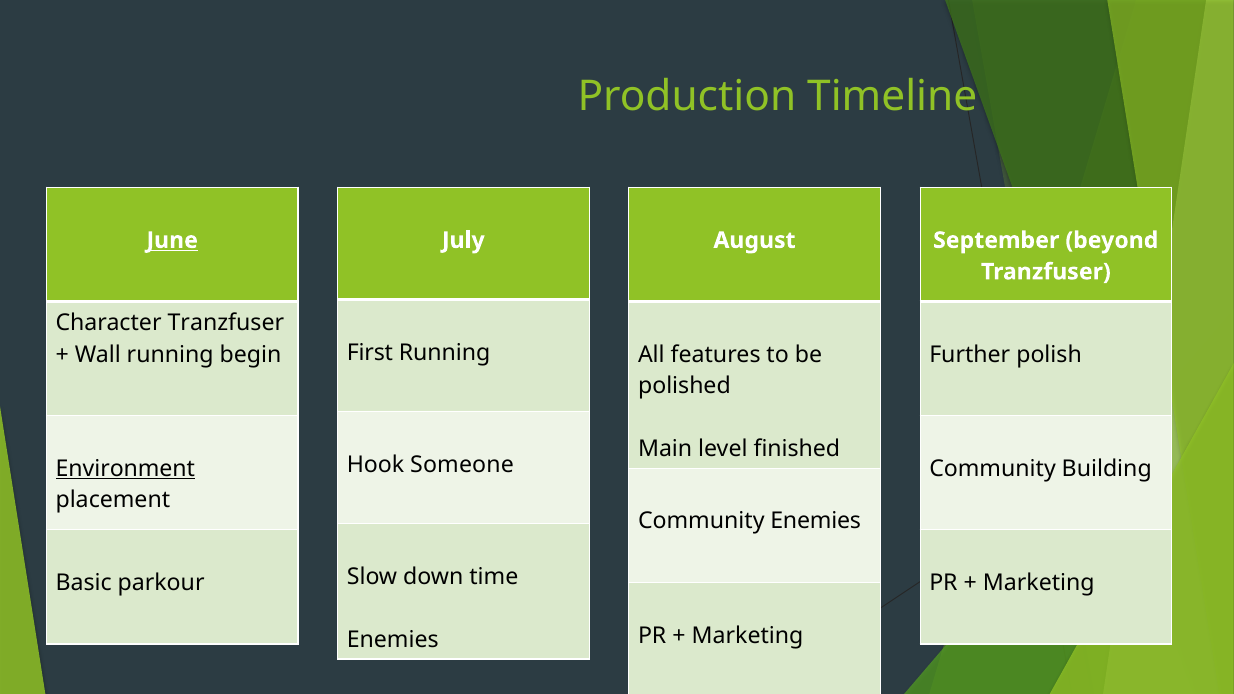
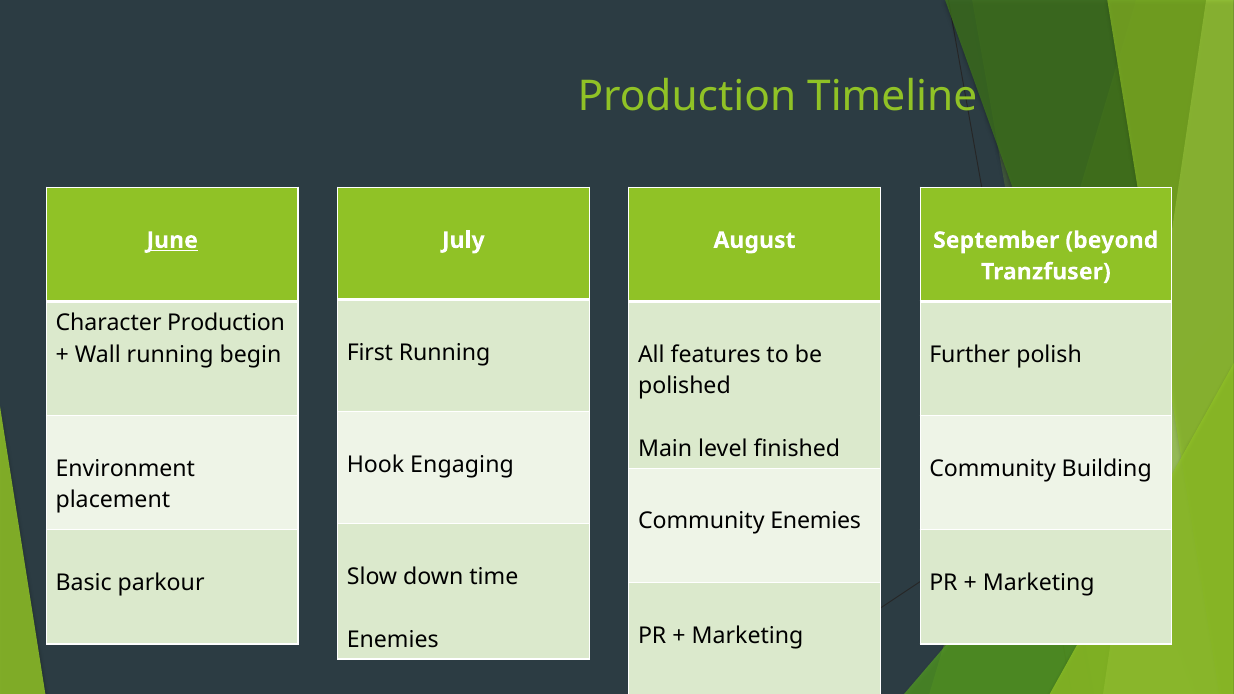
Character Tranzfuser: Tranzfuser -> Production (226, 323)
Someone: Someone -> Engaging (462, 465)
Environment underline: present -> none (125, 469)
